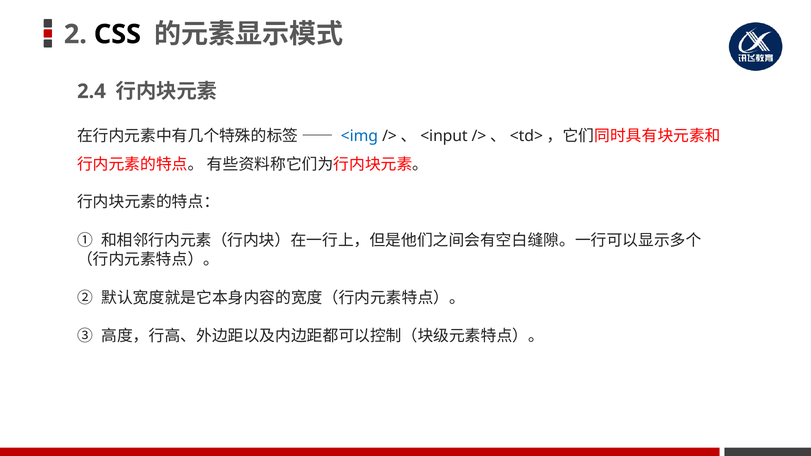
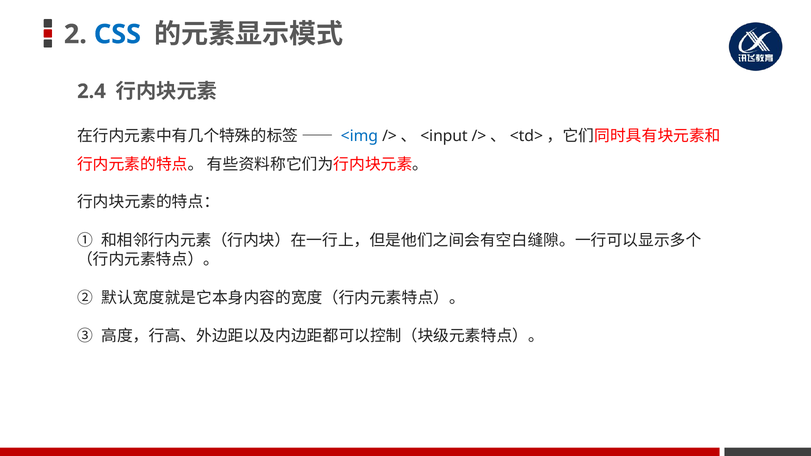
CSS colour: black -> blue (117, 34)
